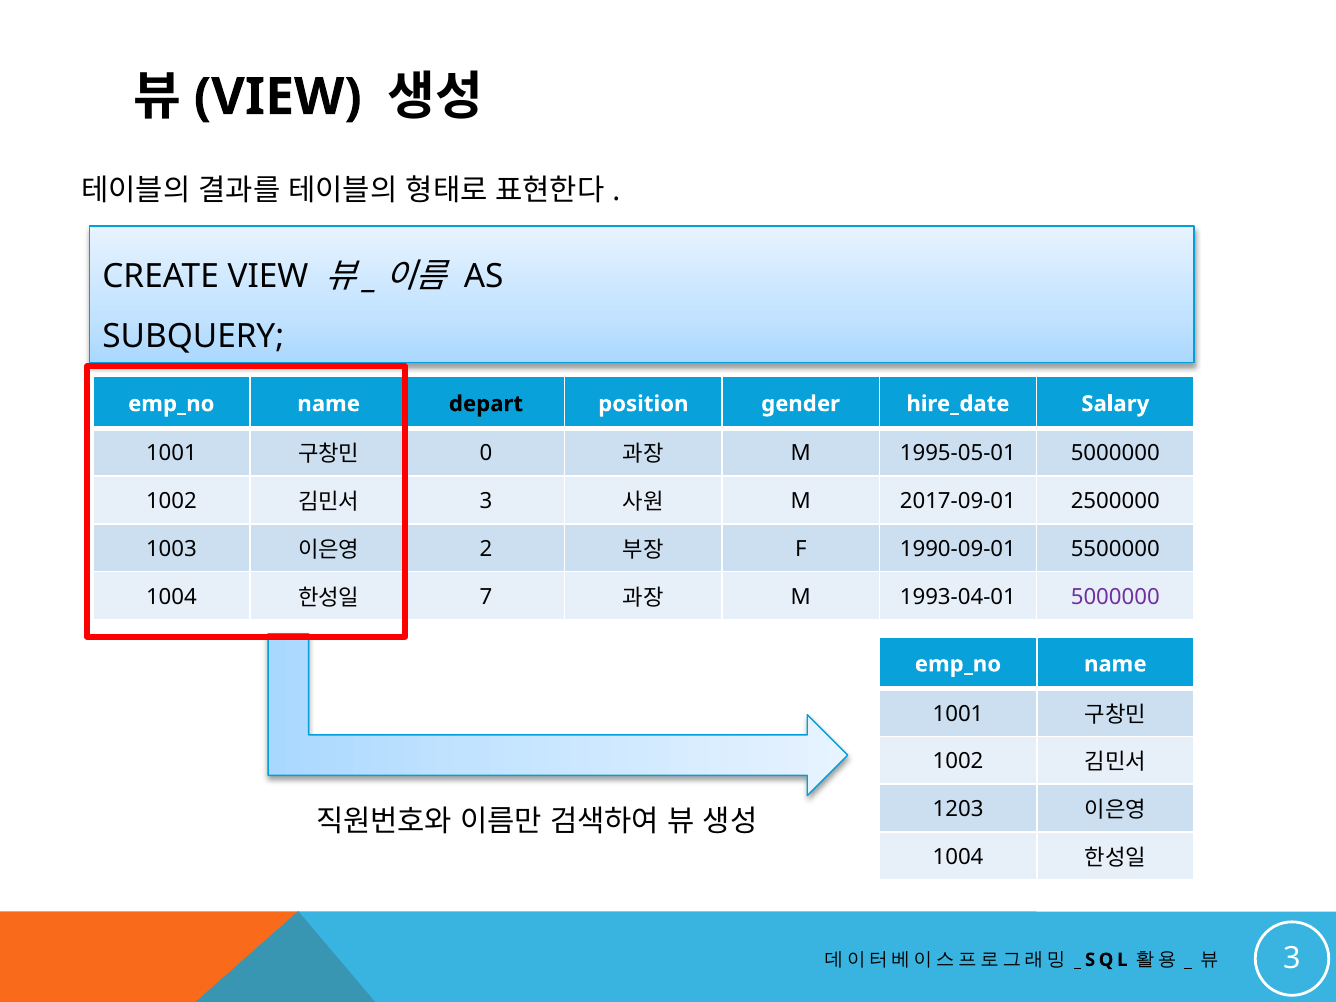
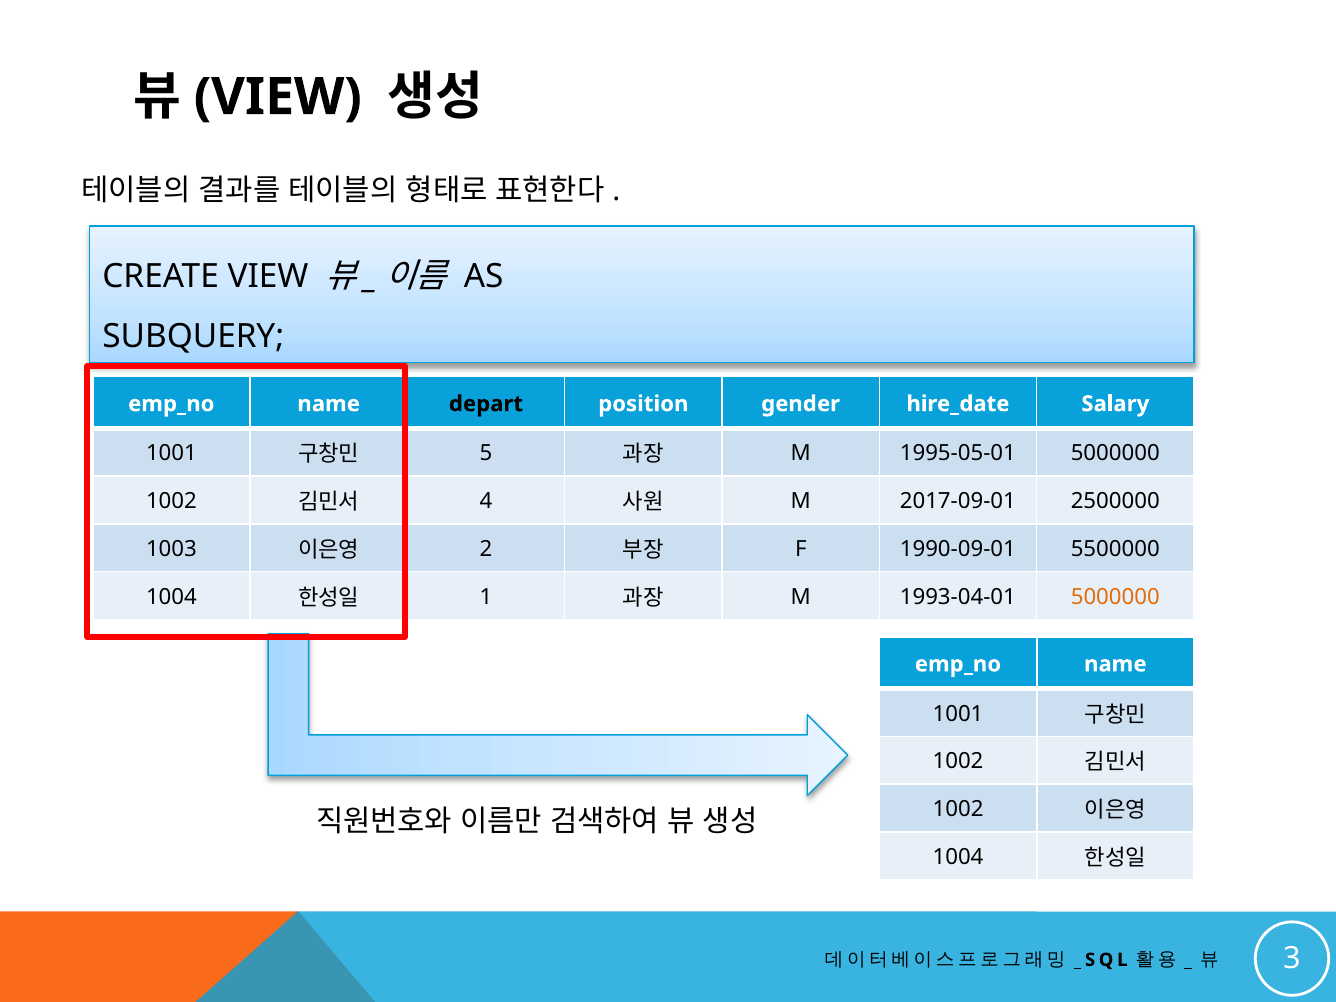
0: 0 -> 5 (486, 454)
3: 3 -> 4 (486, 501)
7: 7 -> 1 (486, 597)
5000000 colour: purple -> orange (1115, 597)
1203: 1203 -> 1002 (958, 809)
